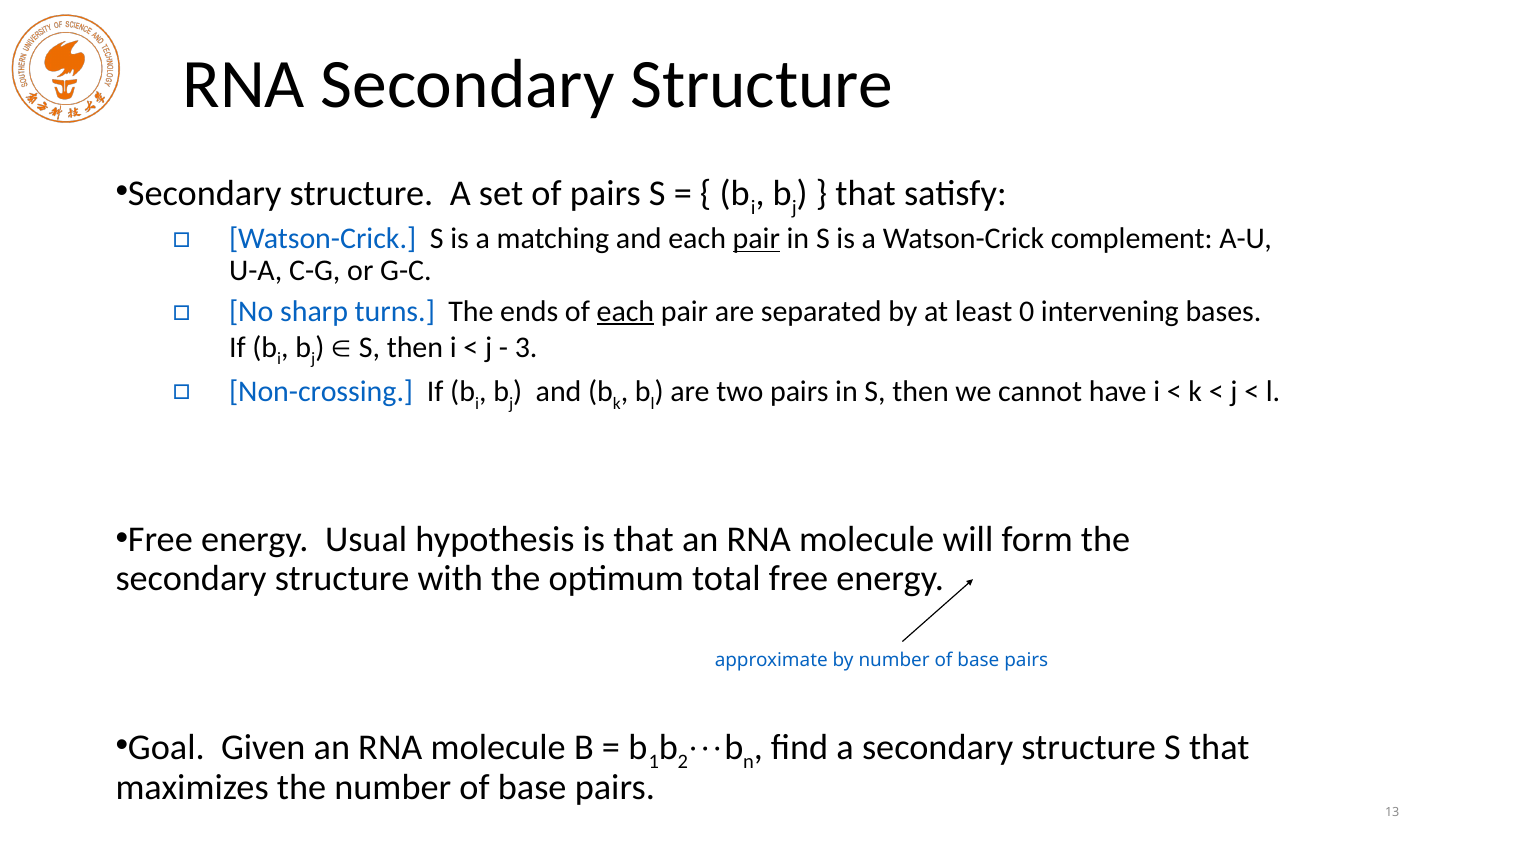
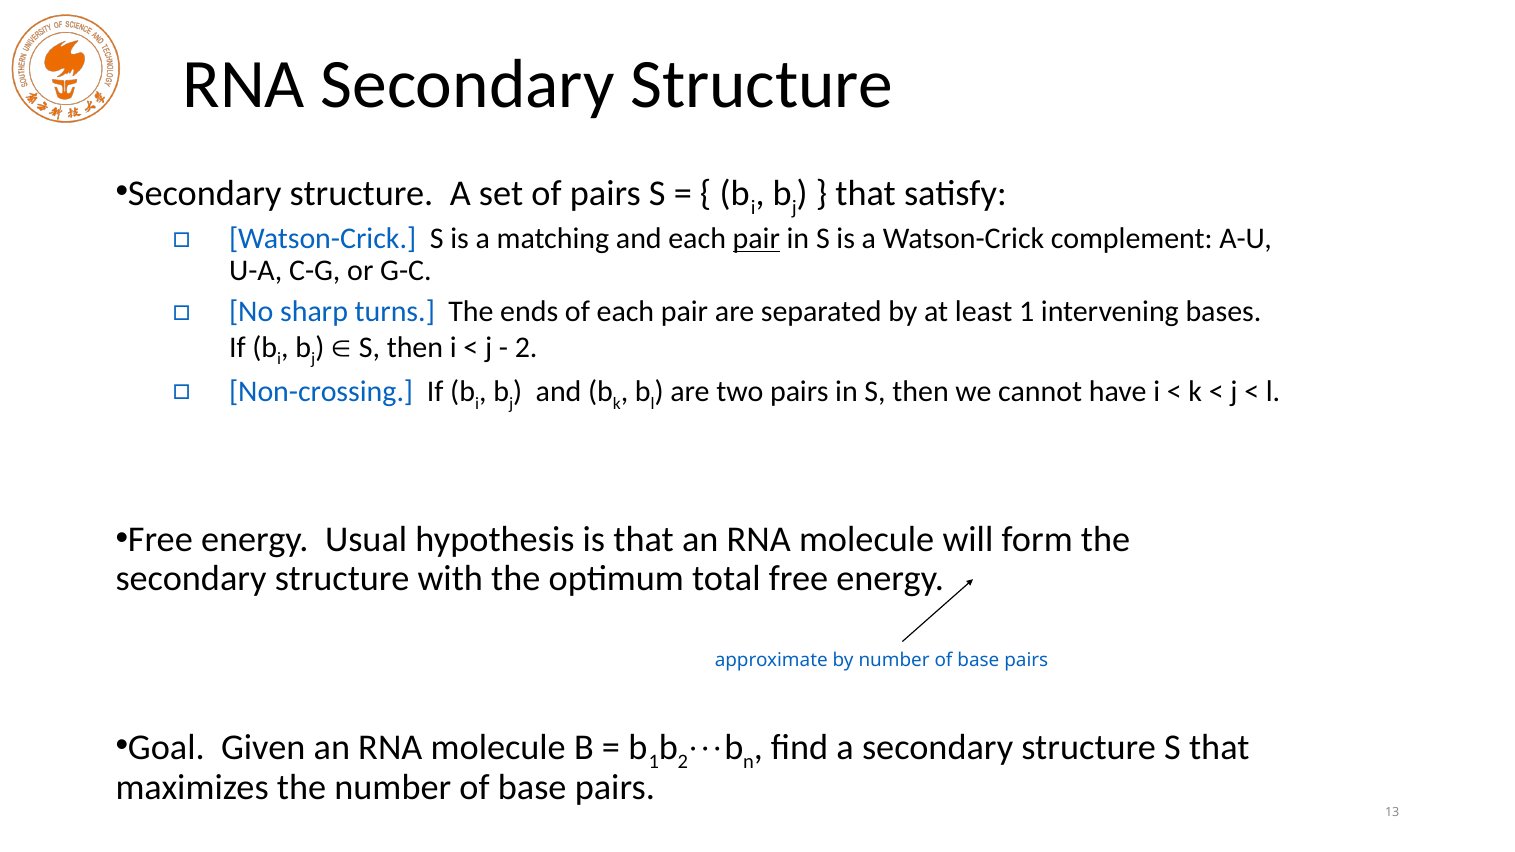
each underline: present -> none (625, 311)
least 0: 0 -> 1 (1027, 311)
3: 3 -> 2 (526, 347)
